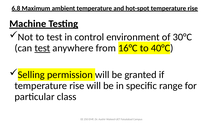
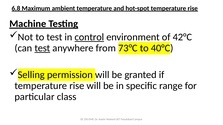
control underline: none -> present (89, 37)
30°C: 30°C -> 42°C (182, 37)
16°C: 16°C -> 73°C (128, 48)
